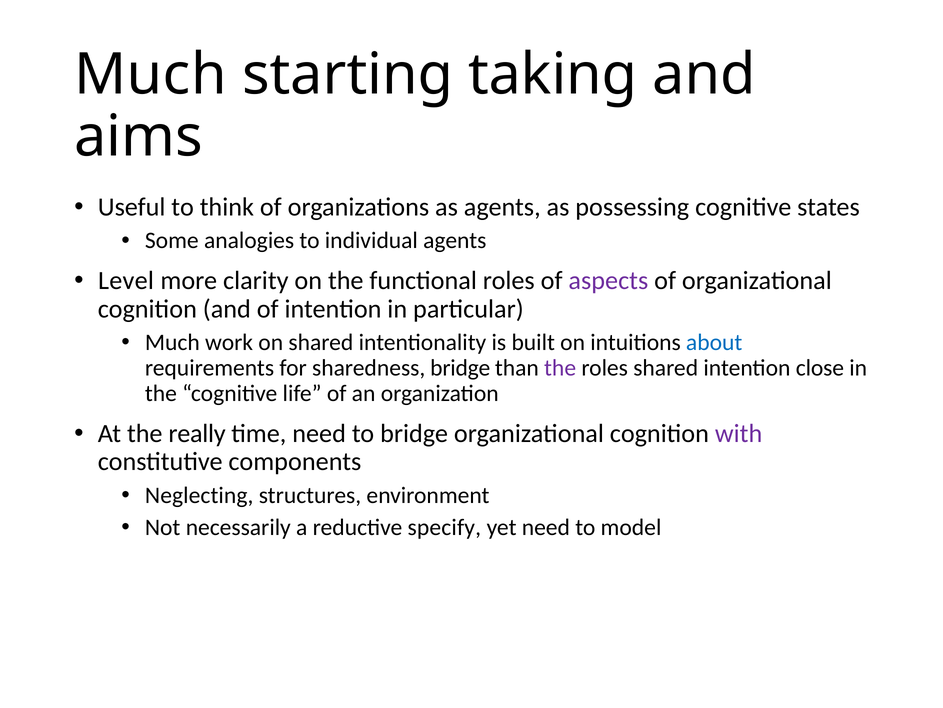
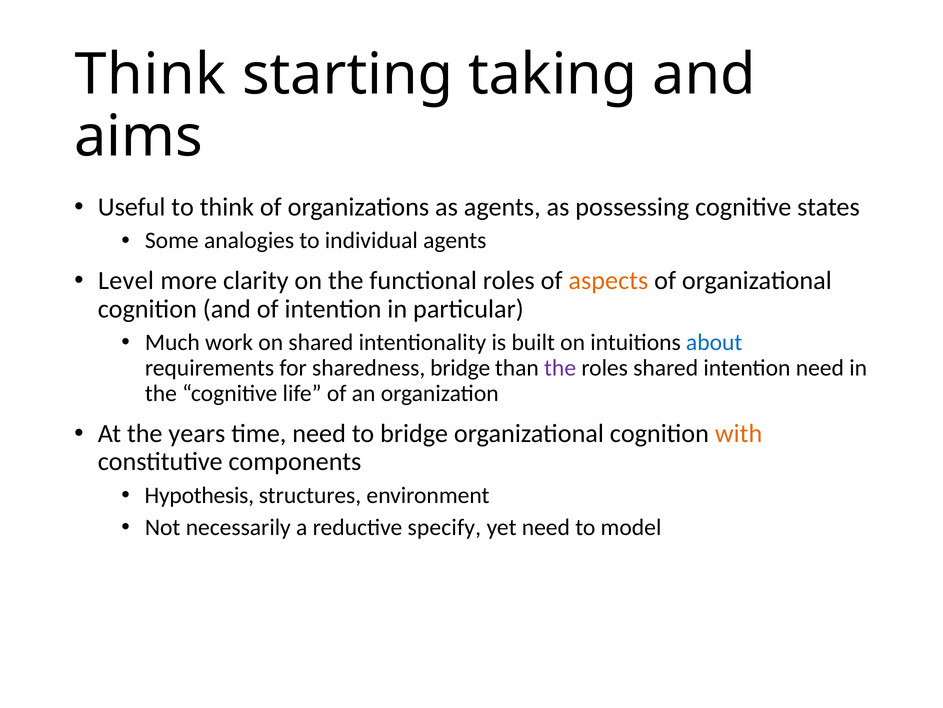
Much: Much -> Think (150, 75)
aspects colour: purple -> orange (608, 280)
intention close: close -> need (820, 368)
really: really -> years (197, 433)
with colour: purple -> orange (739, 433)
Neglecting: Neglecting -> Hypothesis (199, 495)
